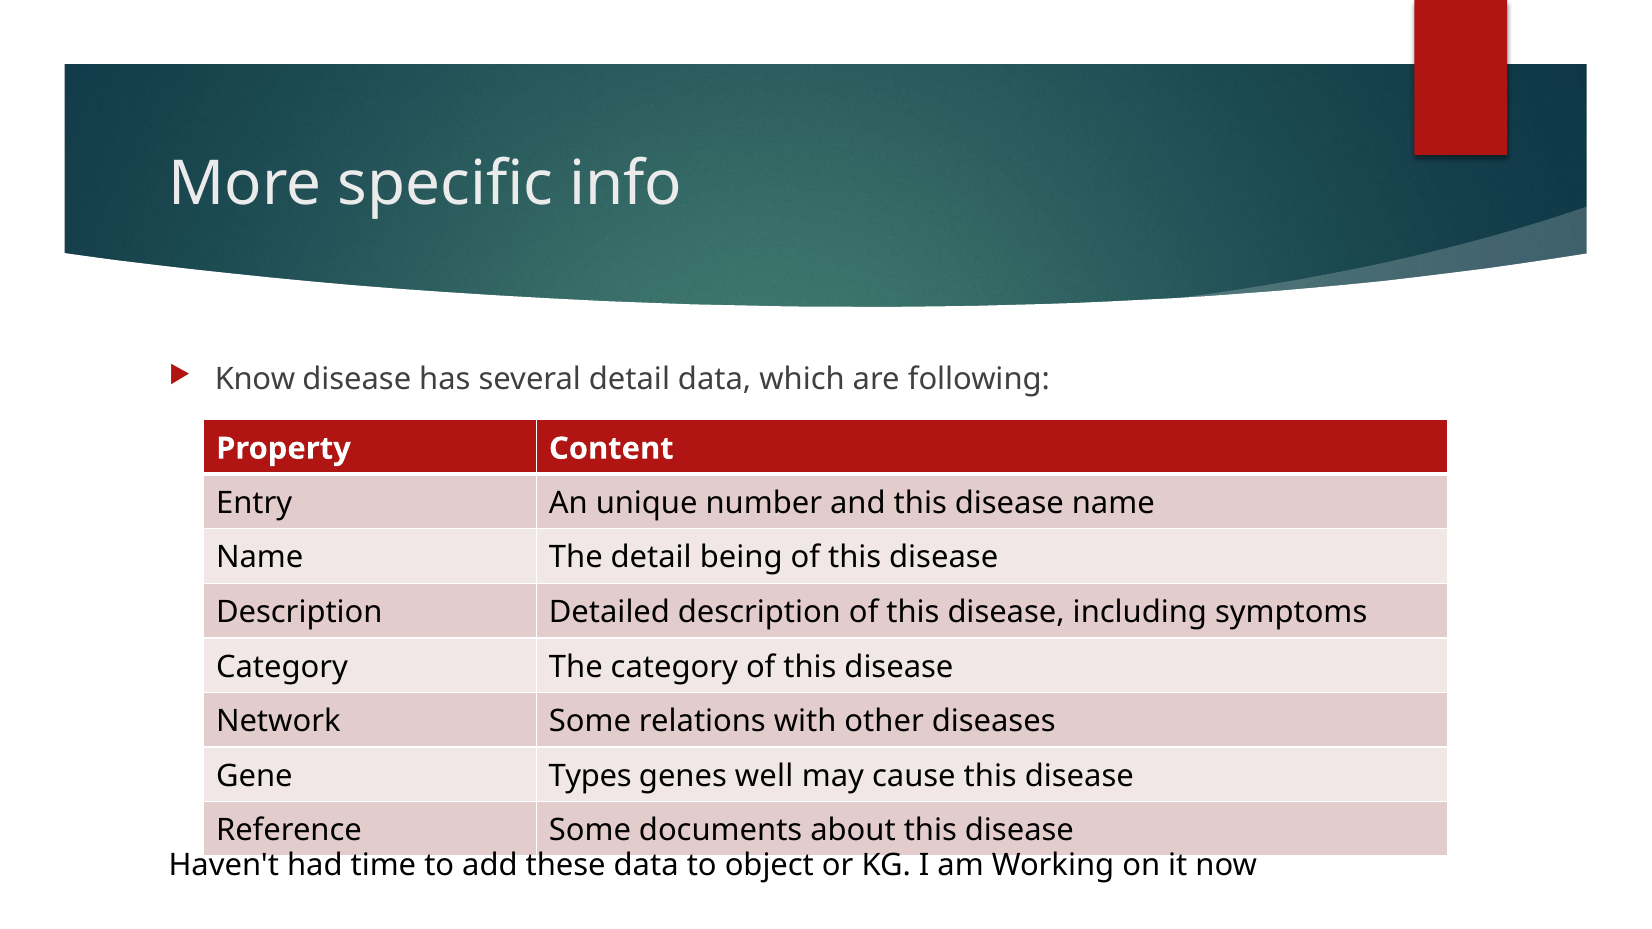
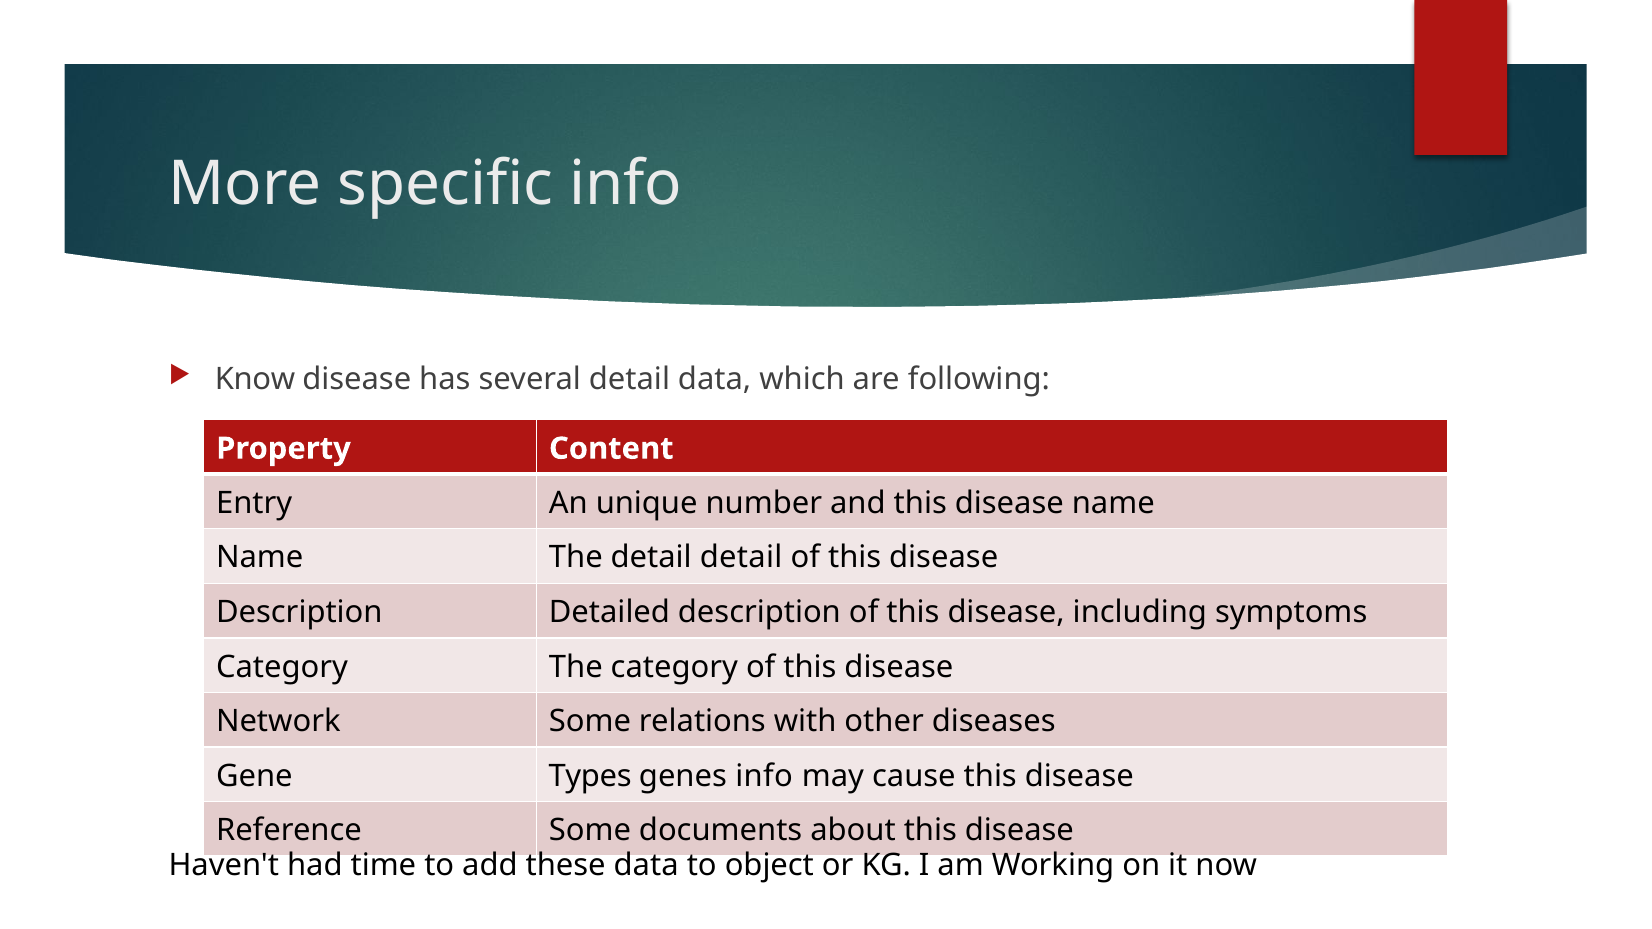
detail being: being -> detail (741, 558)
genes well: well -> info (764, 776)
